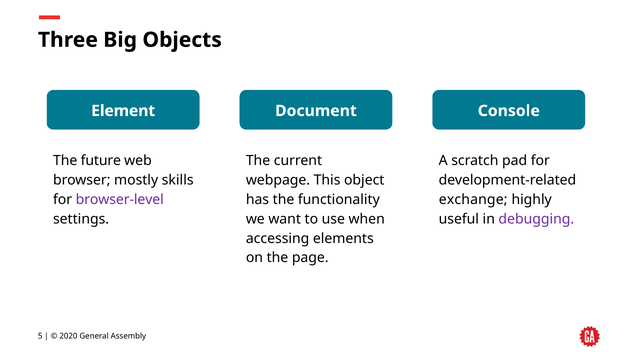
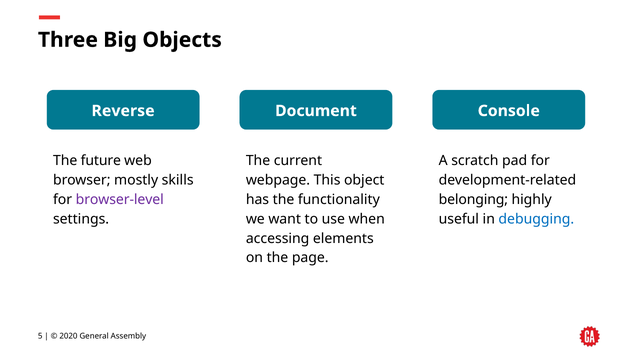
Element: Element -> Reverse (123, 111)
exchange: exchange -> belonging (473, 199)
debugging colour: purple -> blue (536, 219)
